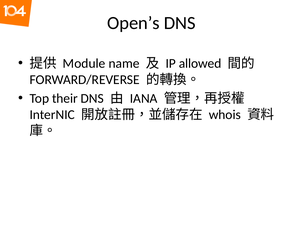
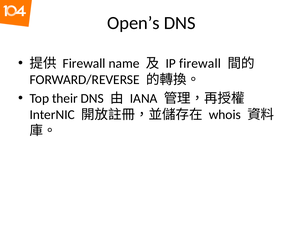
Module: Module -> Firewall (84, 64)
IP allowed: allowed -> firewall (200, 64)
